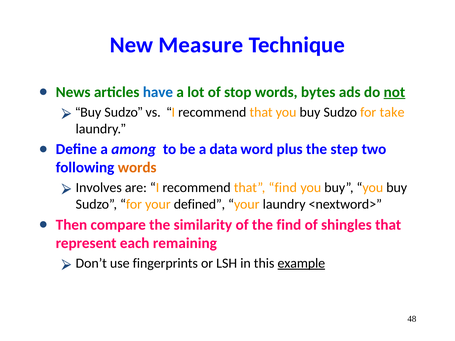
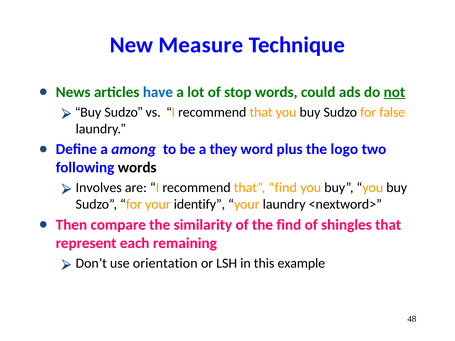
bytes: bytes -> could (318, 92)
take: take -> false (392, 112)
data: data -> they (223, 149)
step: step -> logo (344, 149)
words colour: orange -> black (137, 168)
defined: defined -> identify (199, 204)
fingerprints: fingerprints -> orientation (165, 263)
example underline: present -> none (301, 263)
